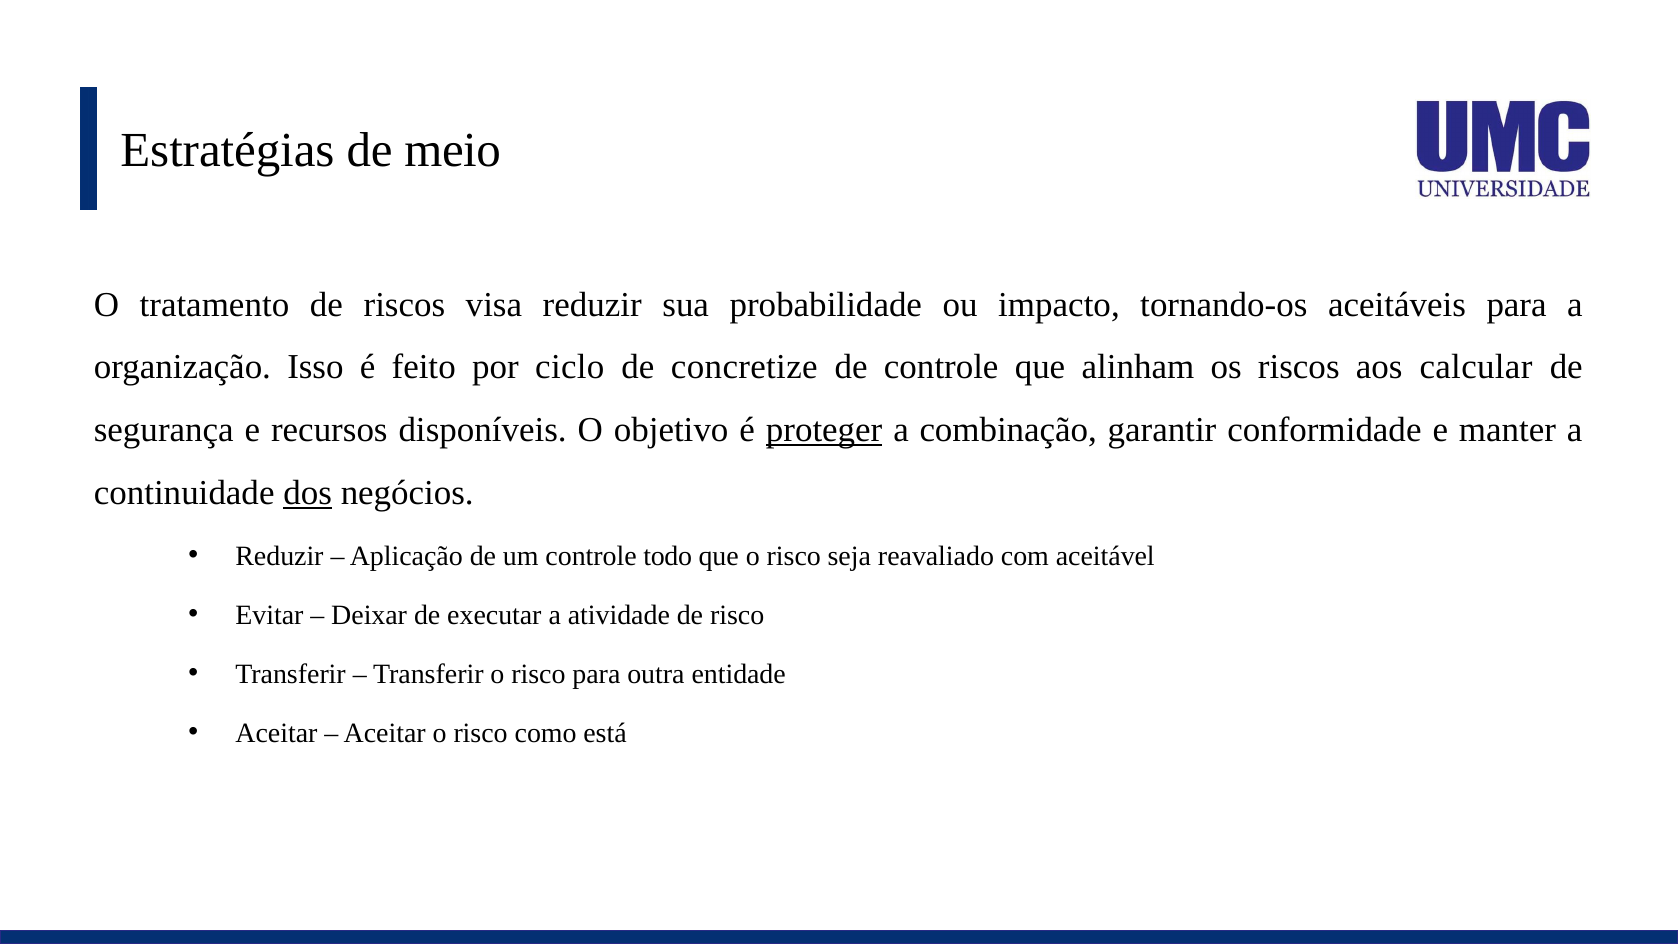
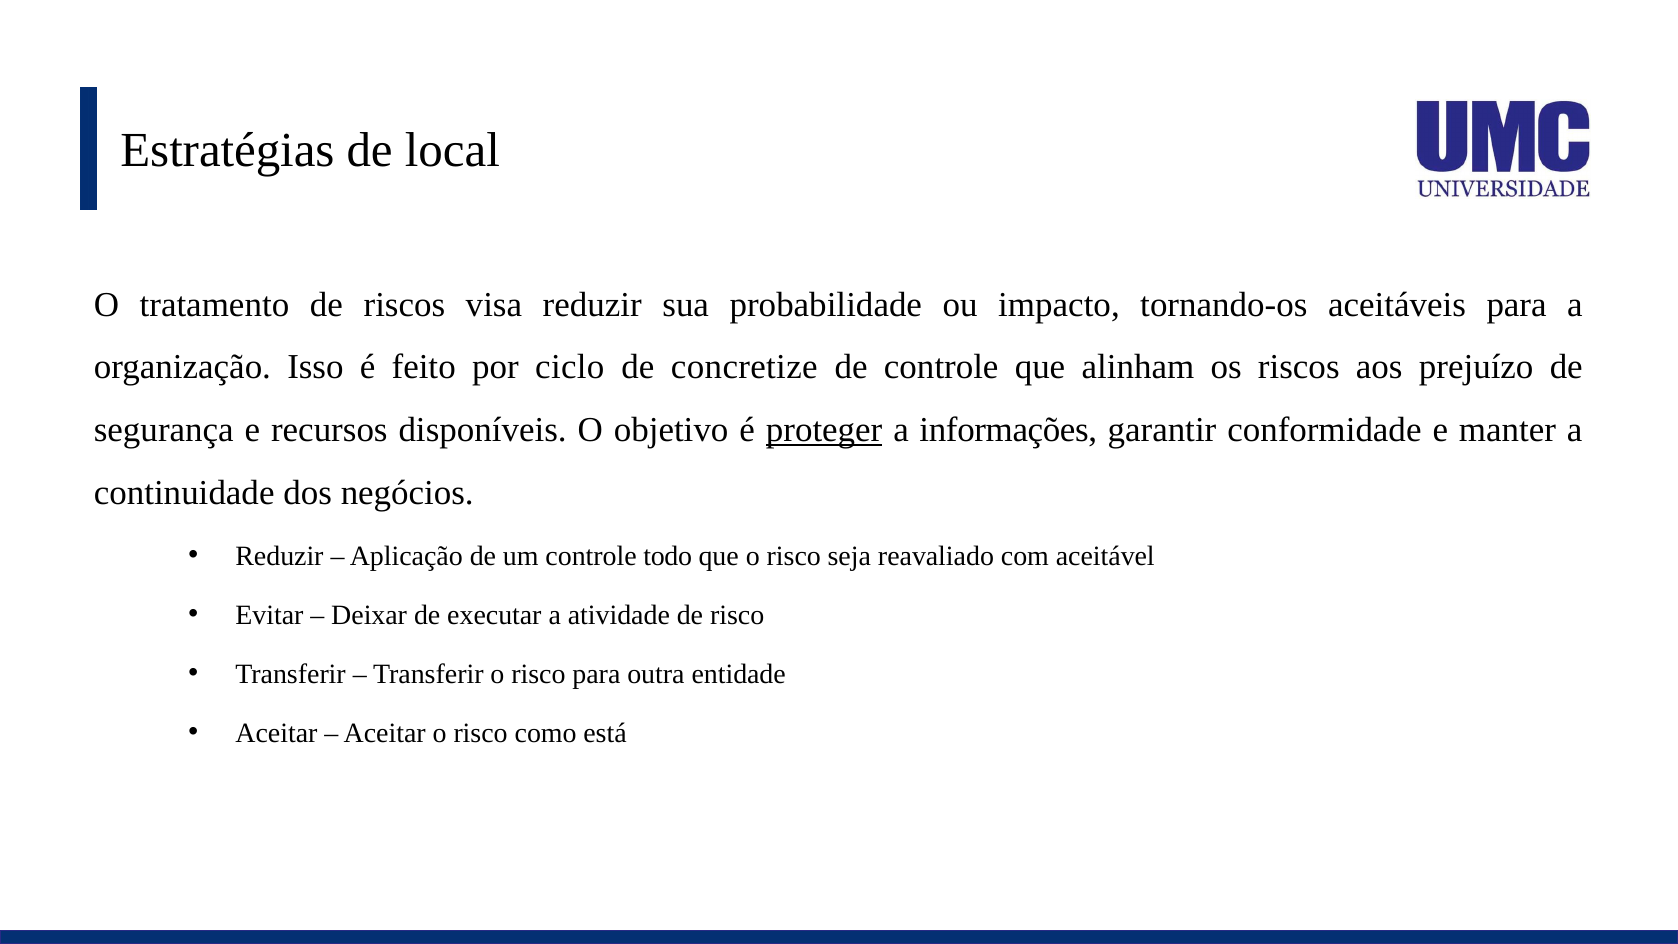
meio: meio -> local (452, 150)
calcular: calcular -> prejuízo (1476, 367)
combinação: combinação -> informações (1008, 430)
dos underline: present -> none (308, 493)
